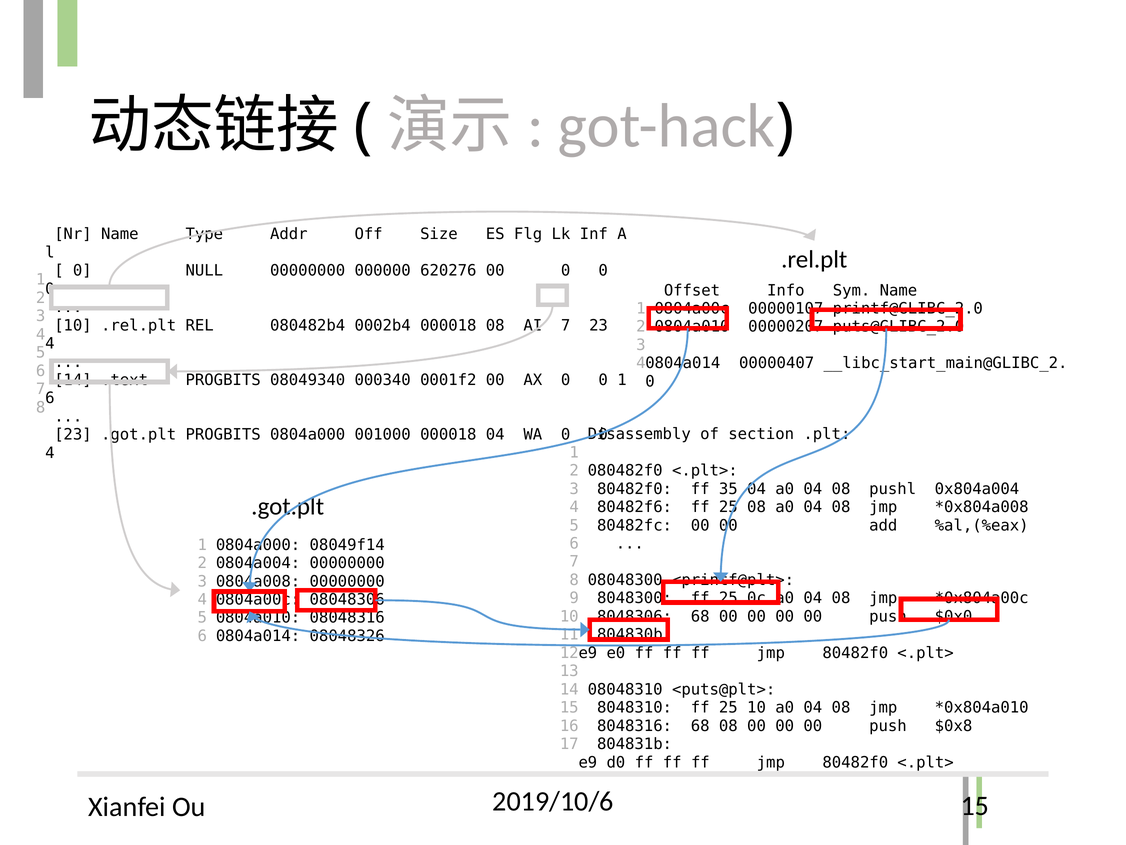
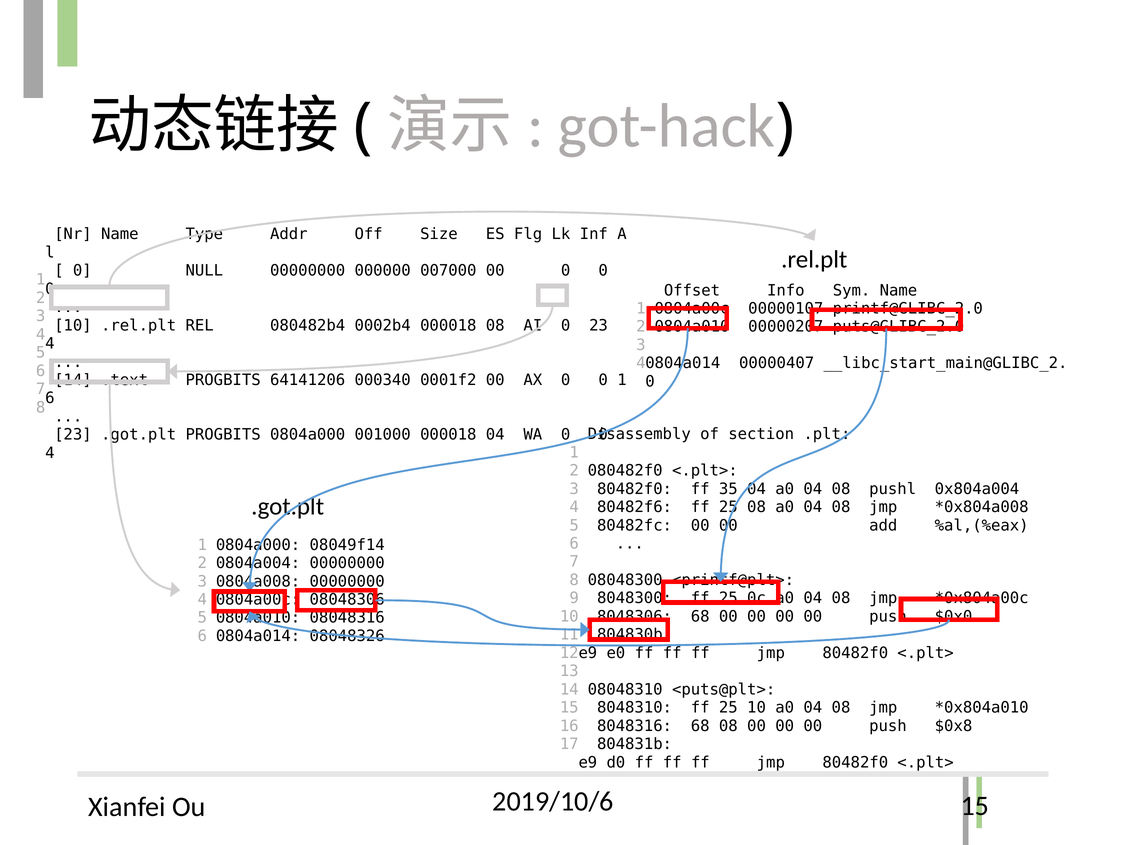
620276: 620276 -> 007000 (448, 271)
AI 7: 7 -> 0 (566, 325)
08049340: 08049340 -> 64141206 (308, 380)
